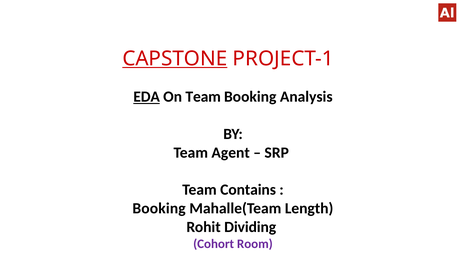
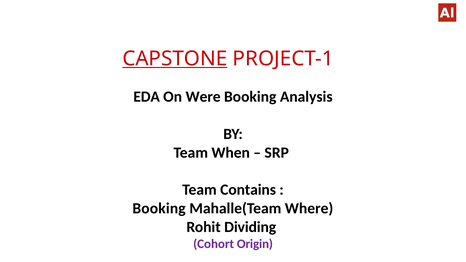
EDA underline: present -> none (147, 97)
On Team: Team -> Were (203, 97)
Agent: Agent -> When (231, 153)
Length: Length -> Where (309, 209)
Room: Room -> Origin (255, 244)
